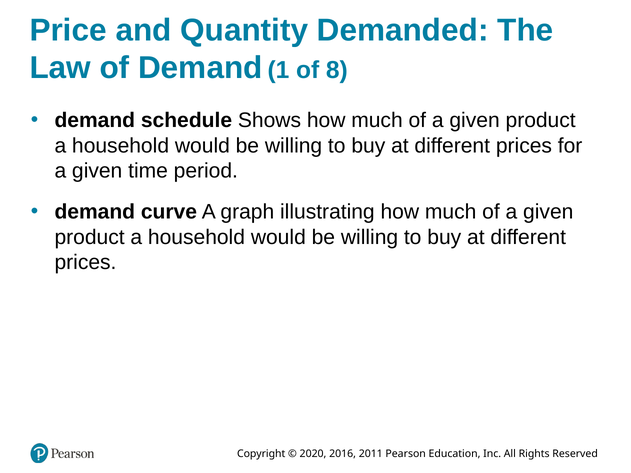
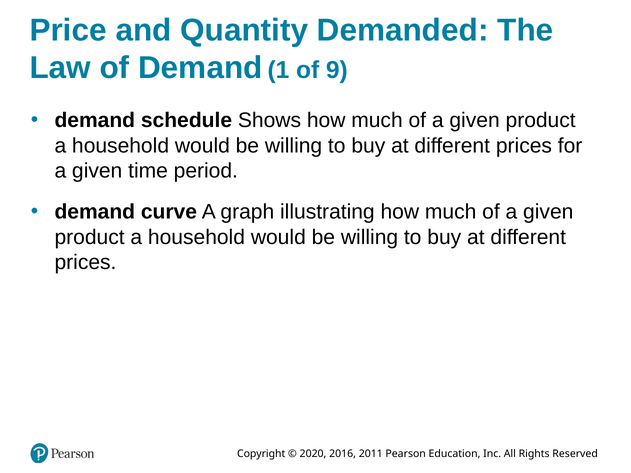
8: 8 -> 9 (337, 70)
